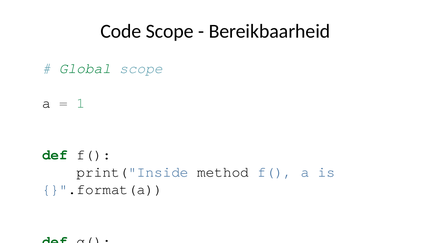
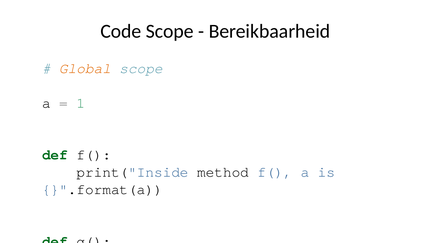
Global colour: green -> orange (85, 68)
